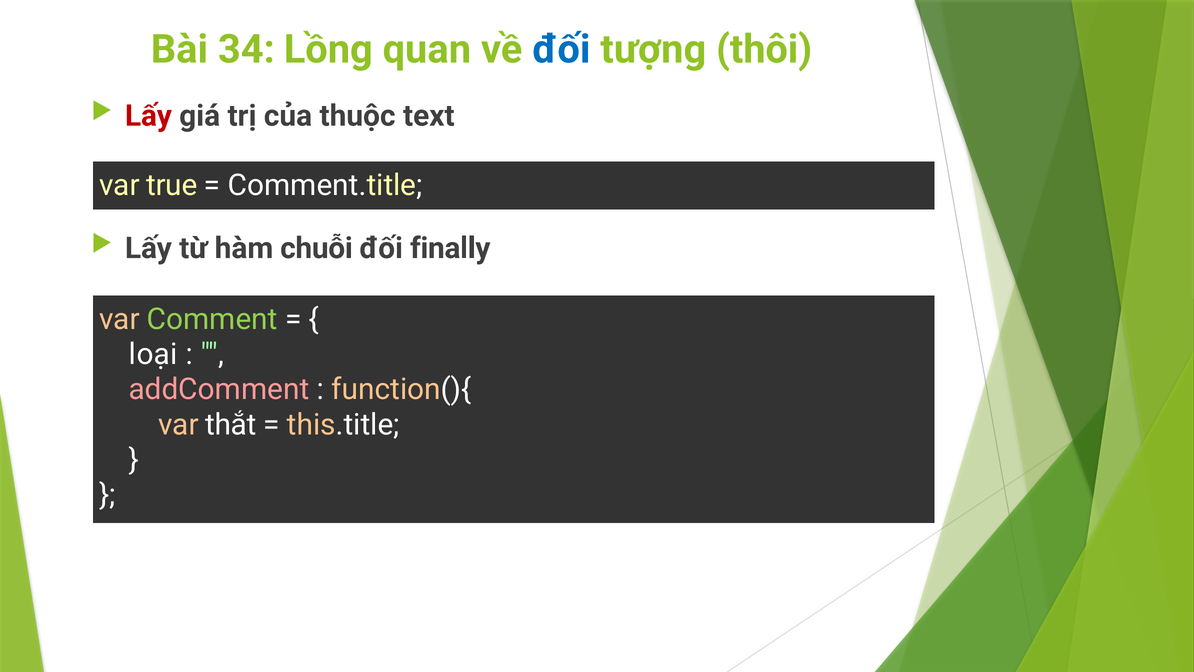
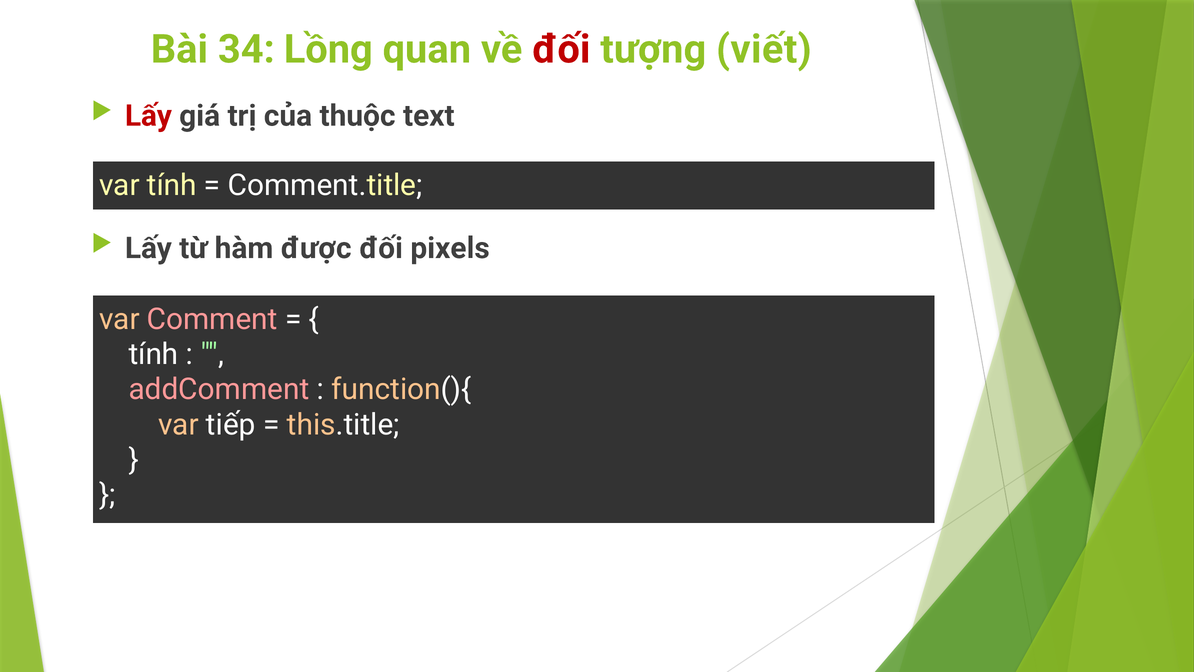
đối colour: blue -> red (561, 49)
thôi: thôi -> viết (764, 49)
var true: true -> tính (172, 185)
chuỗi: chuỗi -> được (316, 248)
finally: finally -> pixels (450, 248)
Comment colour: light green -> pink (212, 319)
loại: loại -> tính (153, 354)
thắt: thắt -> tiếp (231, 424)
